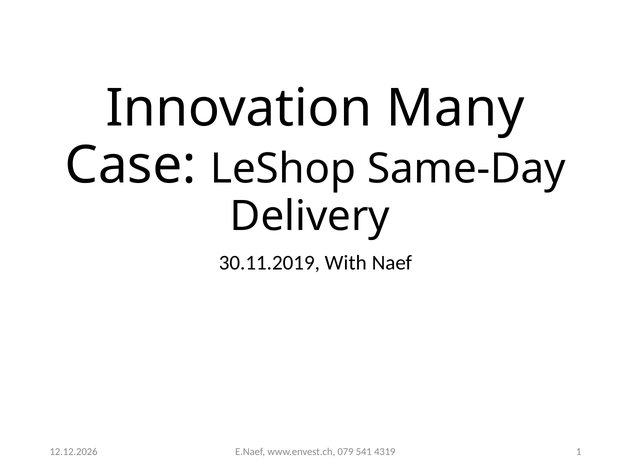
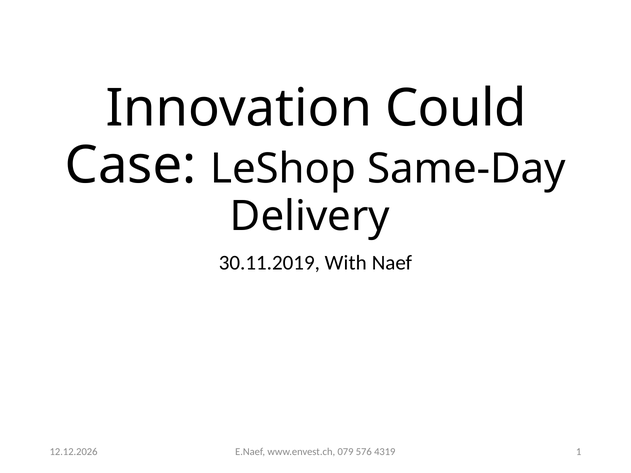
Many: Many -> Could (456, 109)
541: 541 -> 576 (364, 452)
